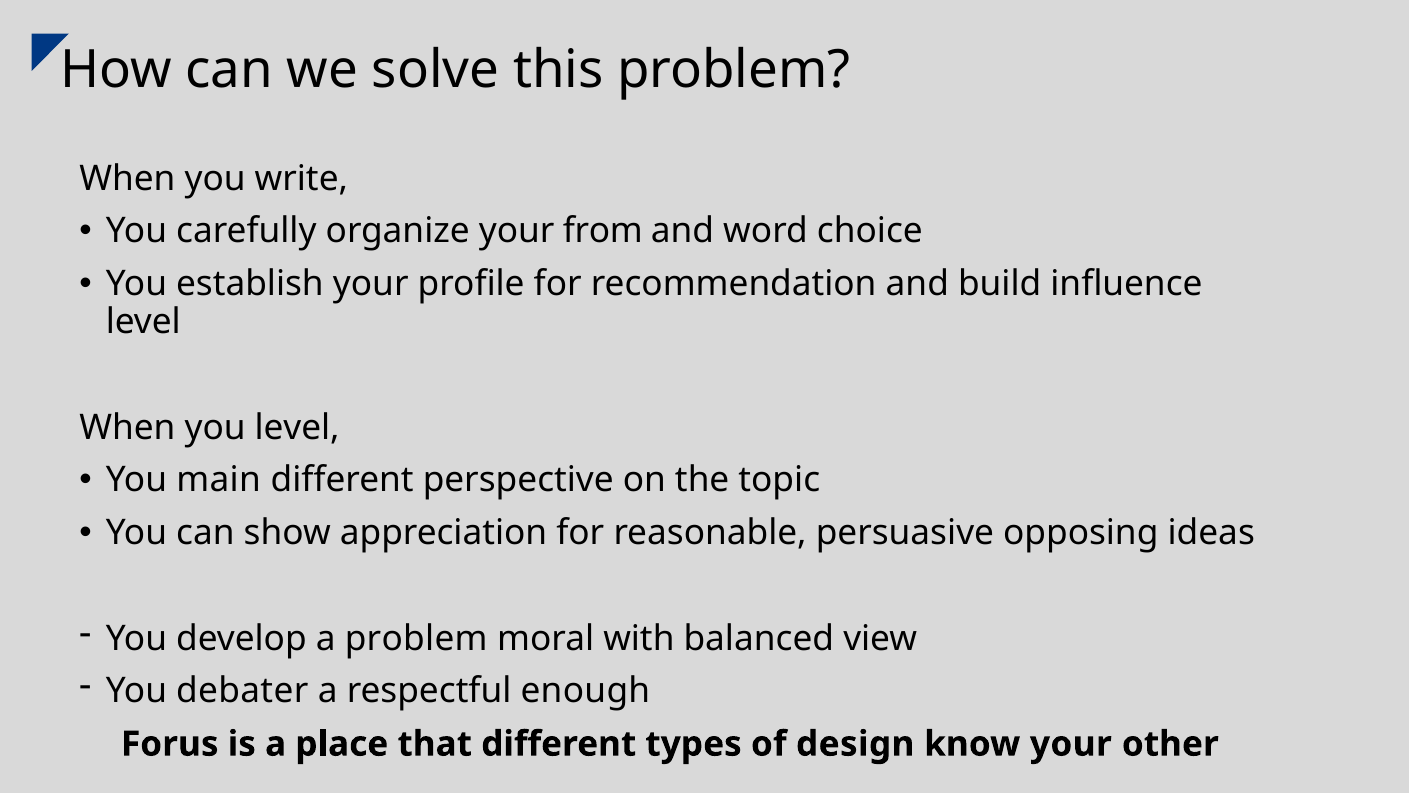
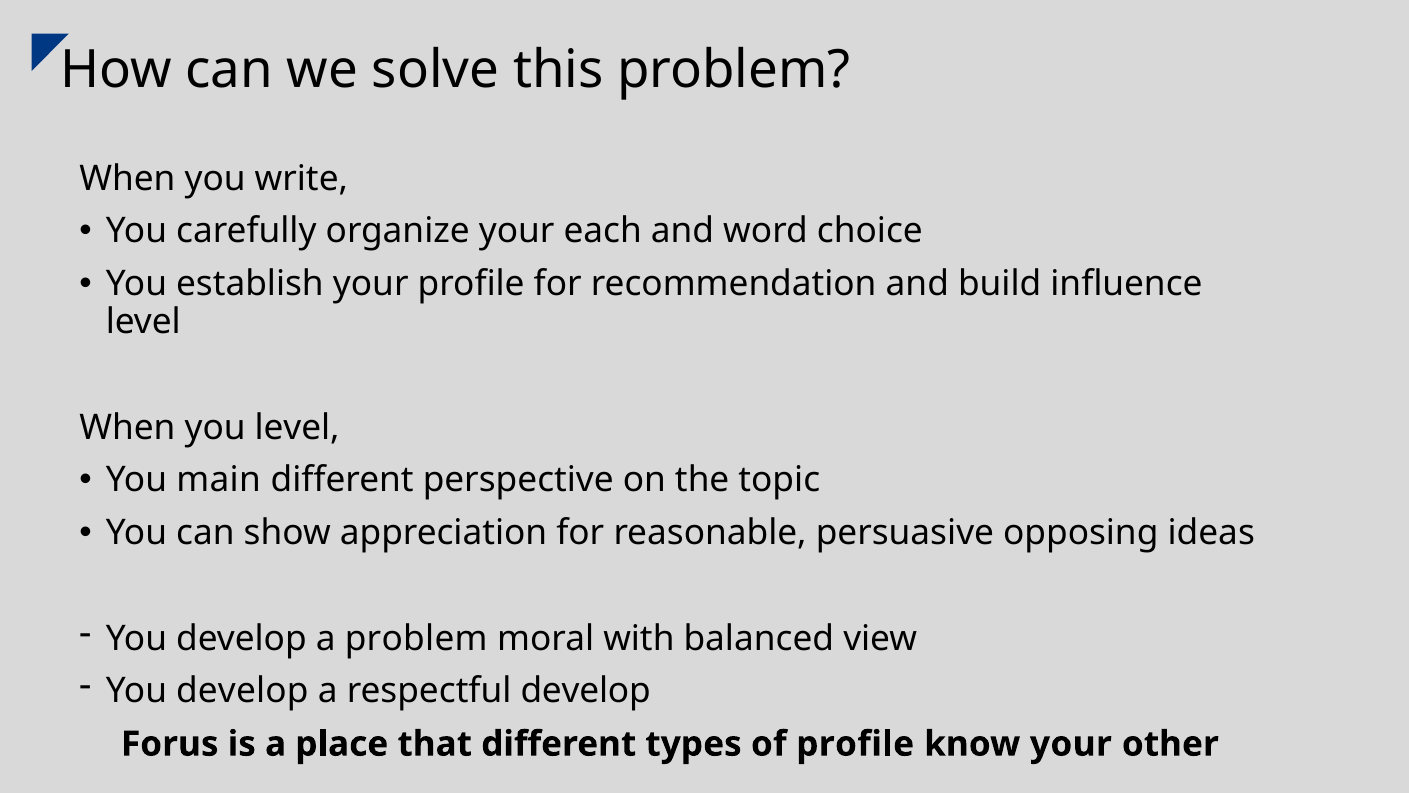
from: from -> each (603, 231)
debater: debater -> develop (242, 691)
respectful enough: enough -> develop (586, 691)
of design: design -> profile (855, 744)
